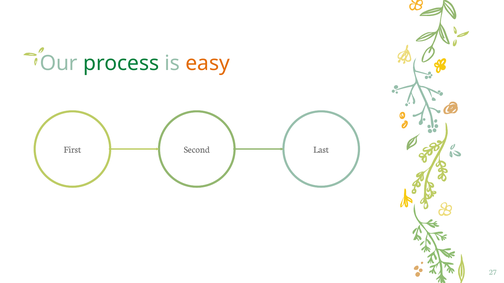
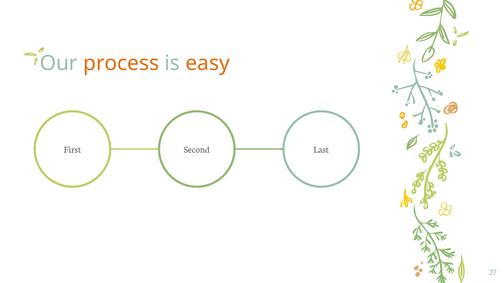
process colour: green -> orange (121, 63)
